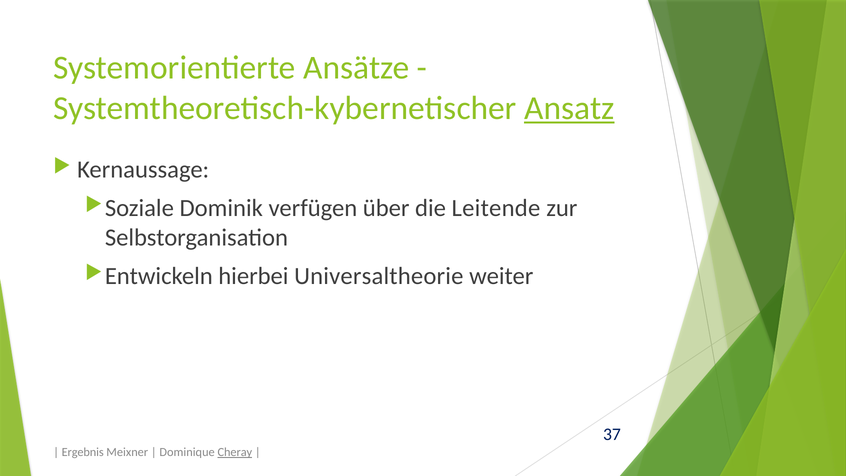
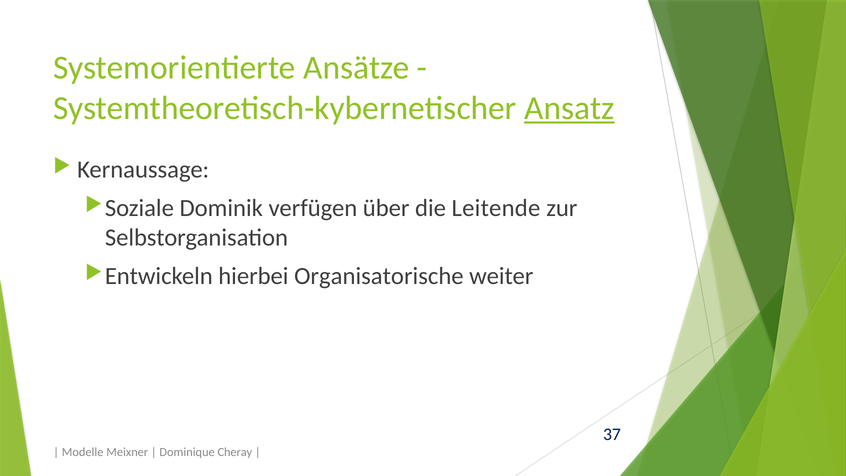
Universaltheorie: Universaltheorie -> Organisatorische (379, 276)
Ergebnis: Ergebnis -> Modelle (83, 452)
Cheray underline: present -> none (235, 452)
